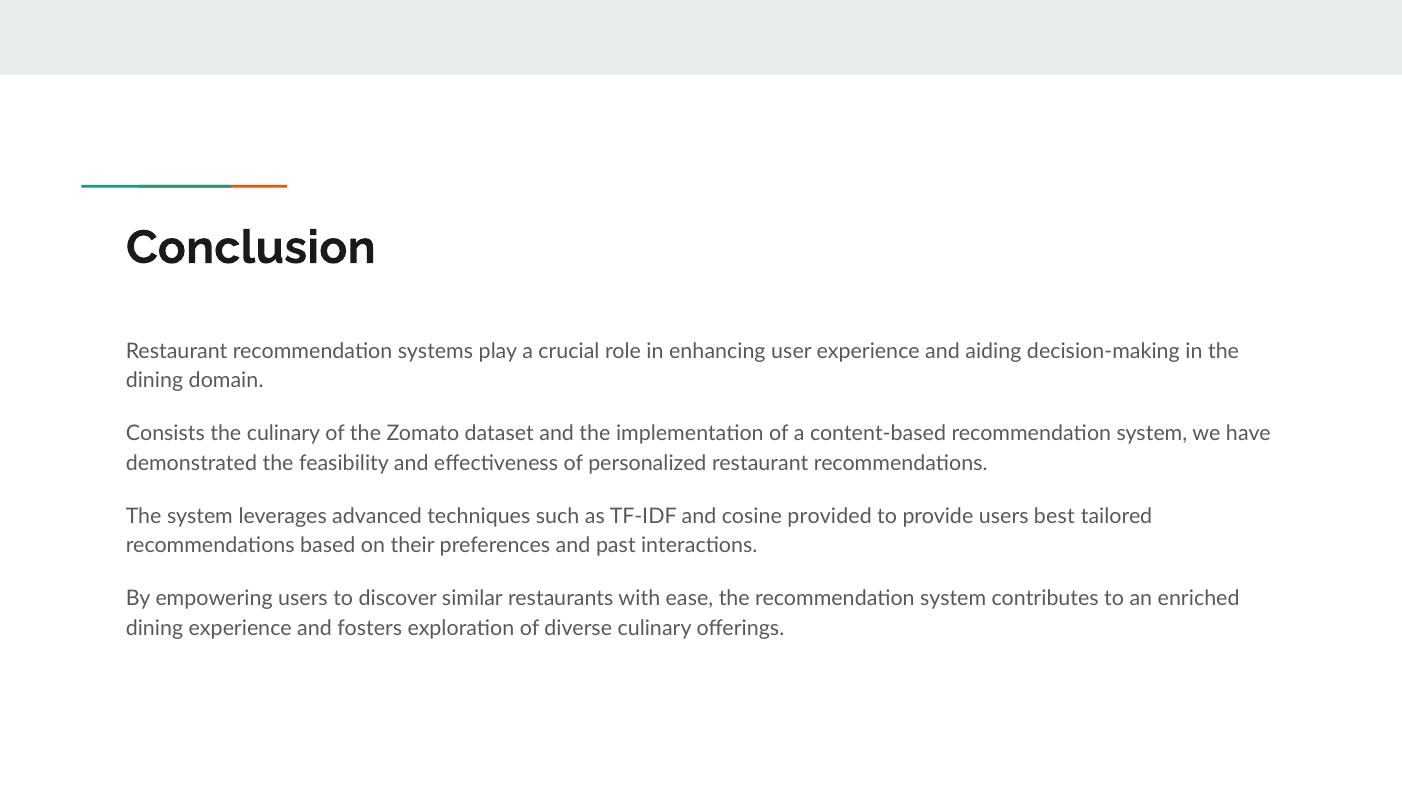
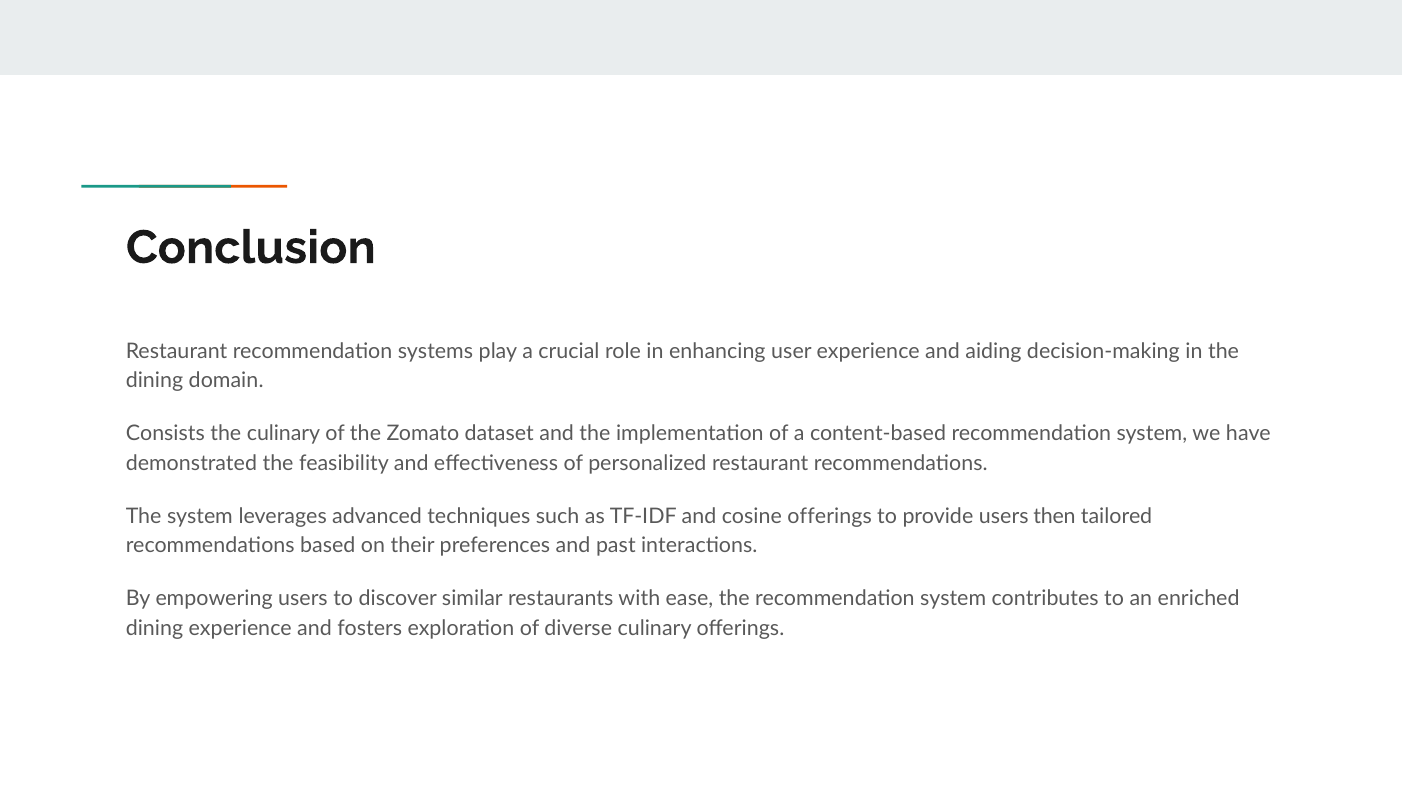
cosine provided: provided -> offerings (830, 516)
best: best -> then (1055, 516)
